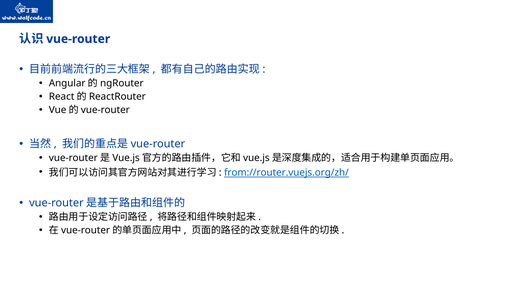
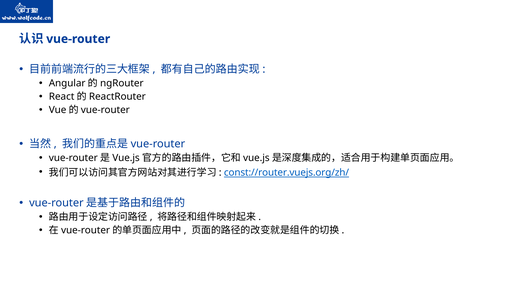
from://router.vuejs.org/zh/: from://router.vuejs.org/zh/ -> const://router.vuejs.org/zh/ (286, 172)
